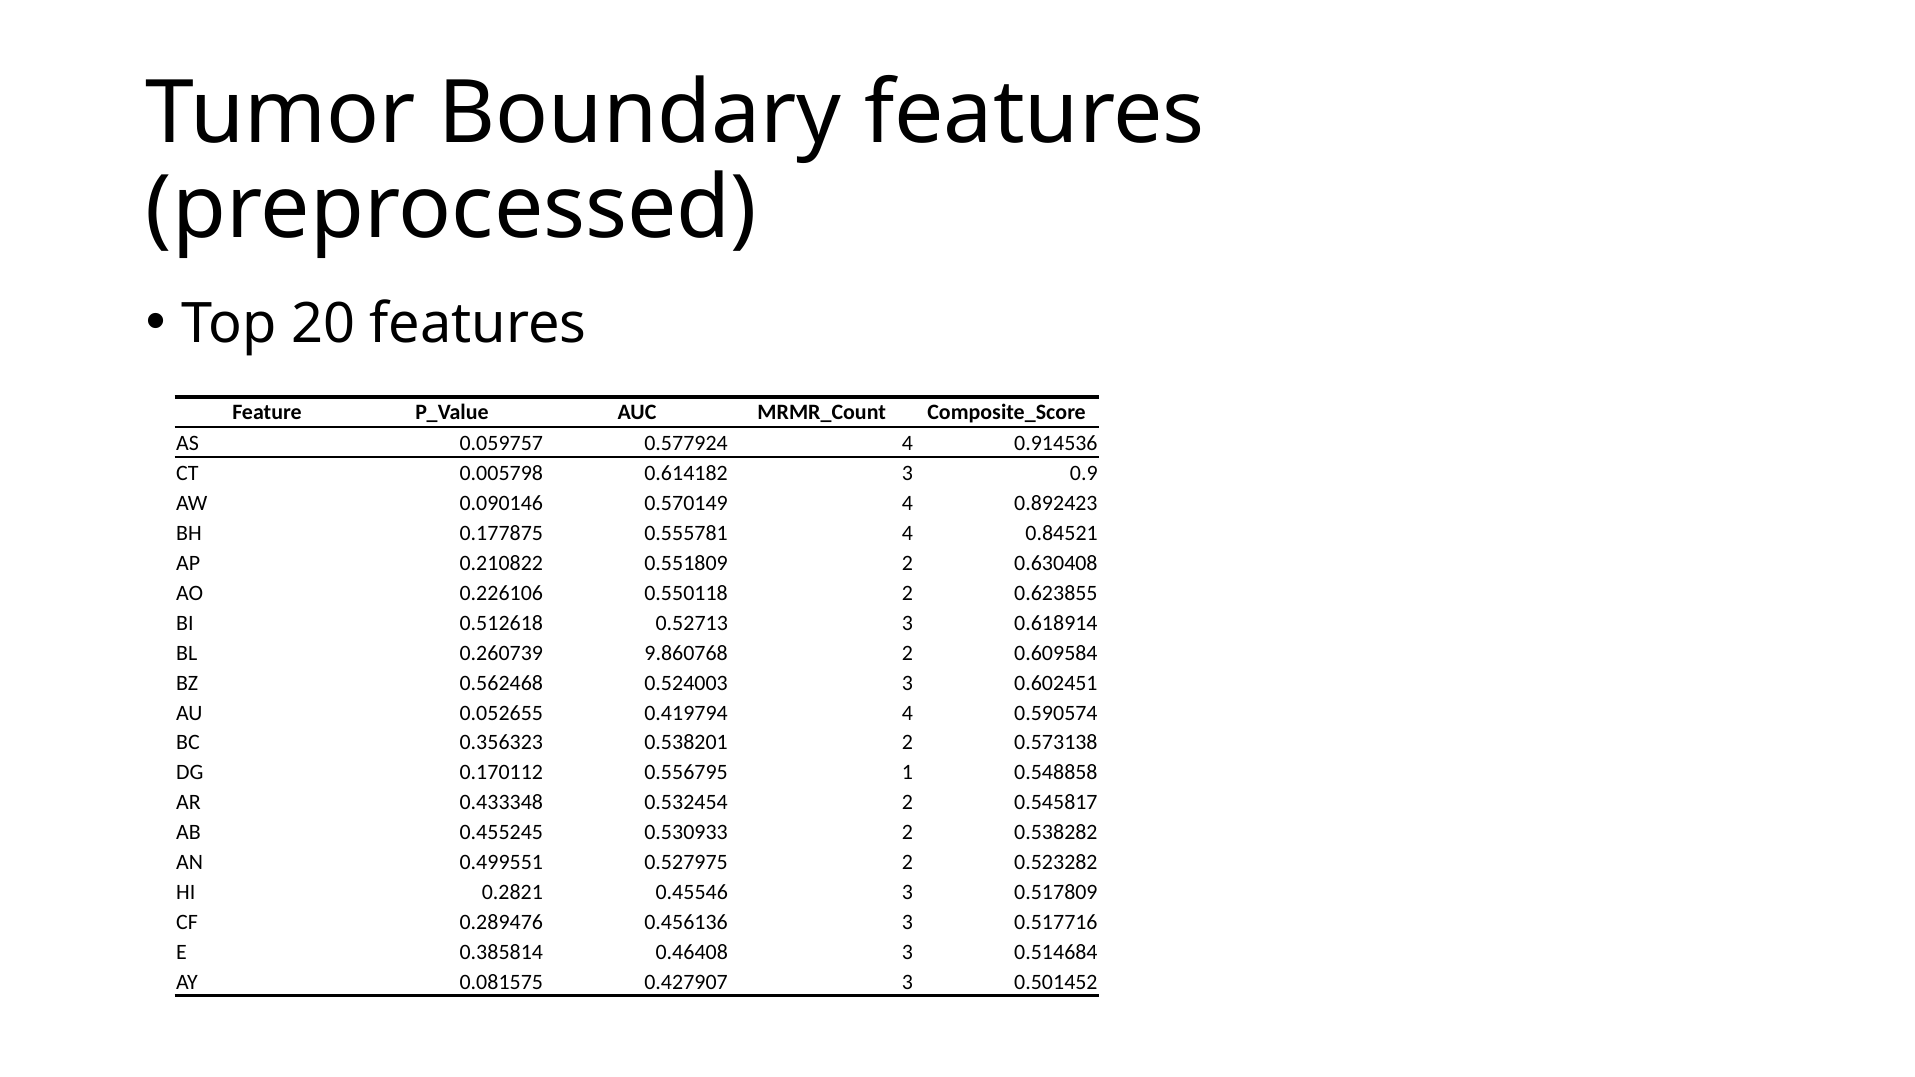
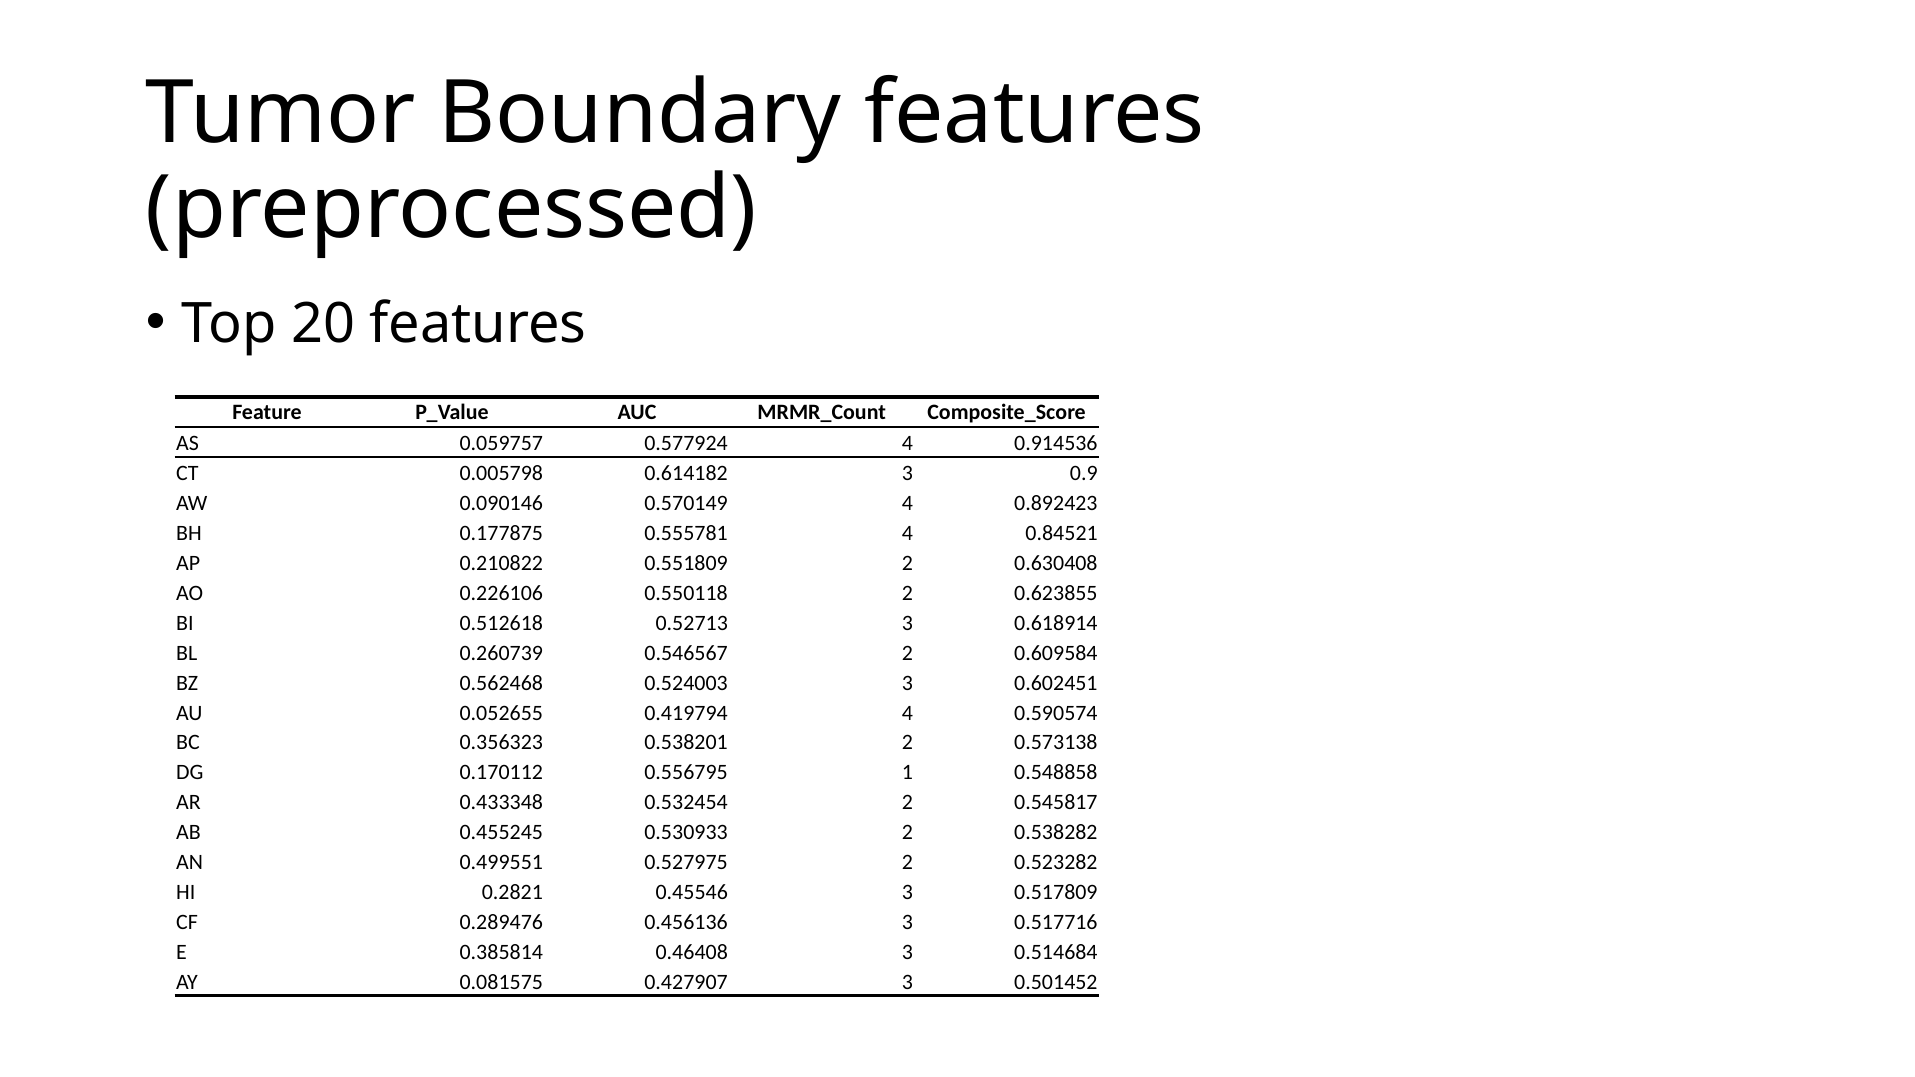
9.860768: 9.860768 -> 0.546567 (686, 653)
